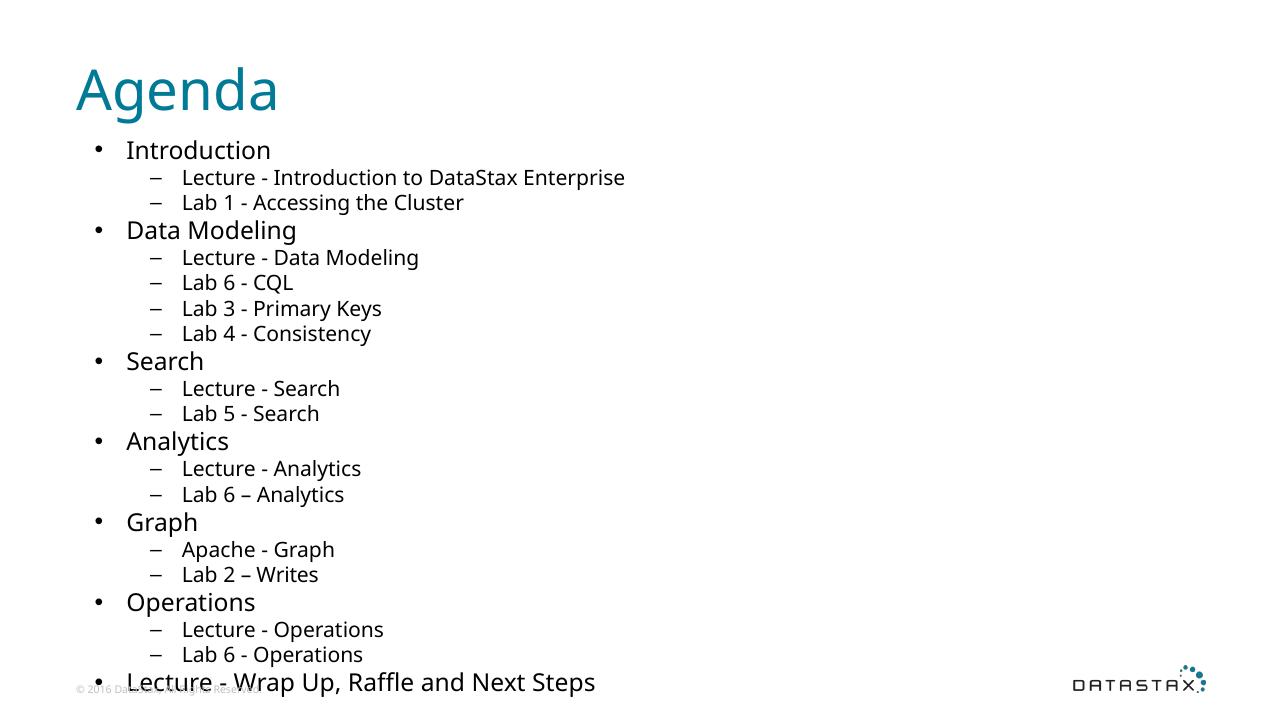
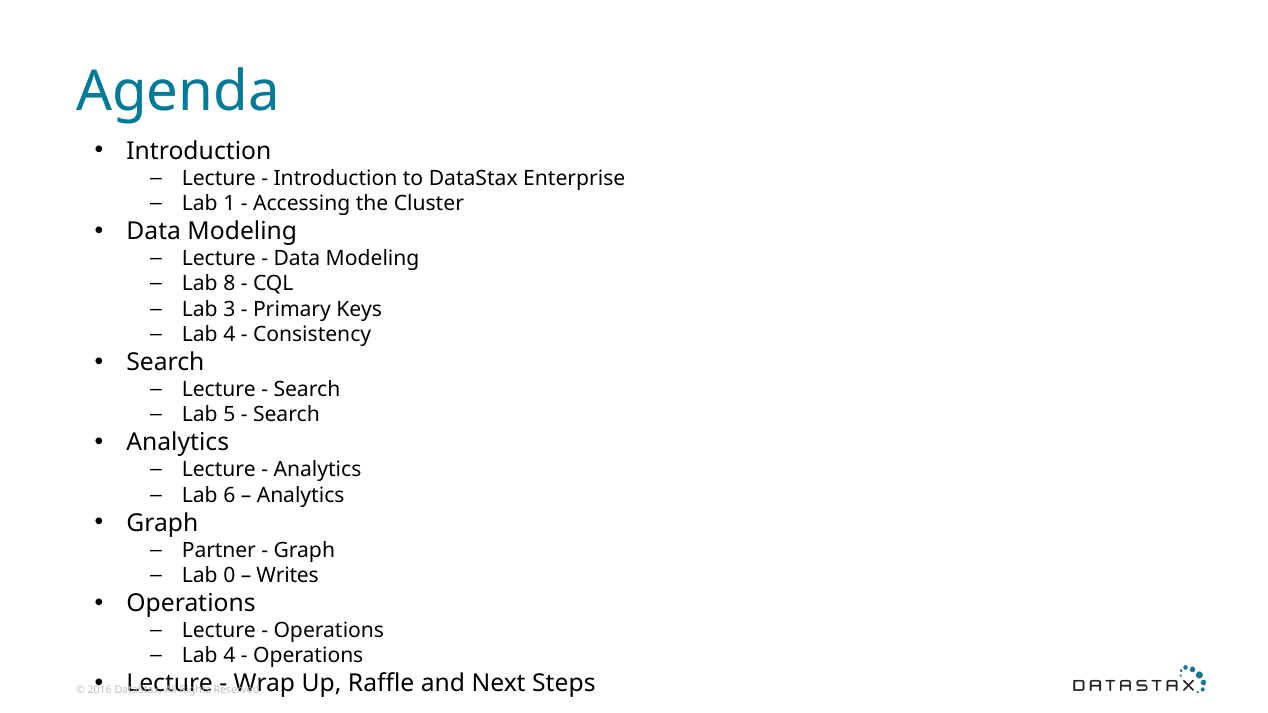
6: 6 -> 8 (229, 284)
Apache: Apache -> Partner (219, 550)
2: 2 -> 0 (229, 576)
6: 6 -> 4 (229, 656)
